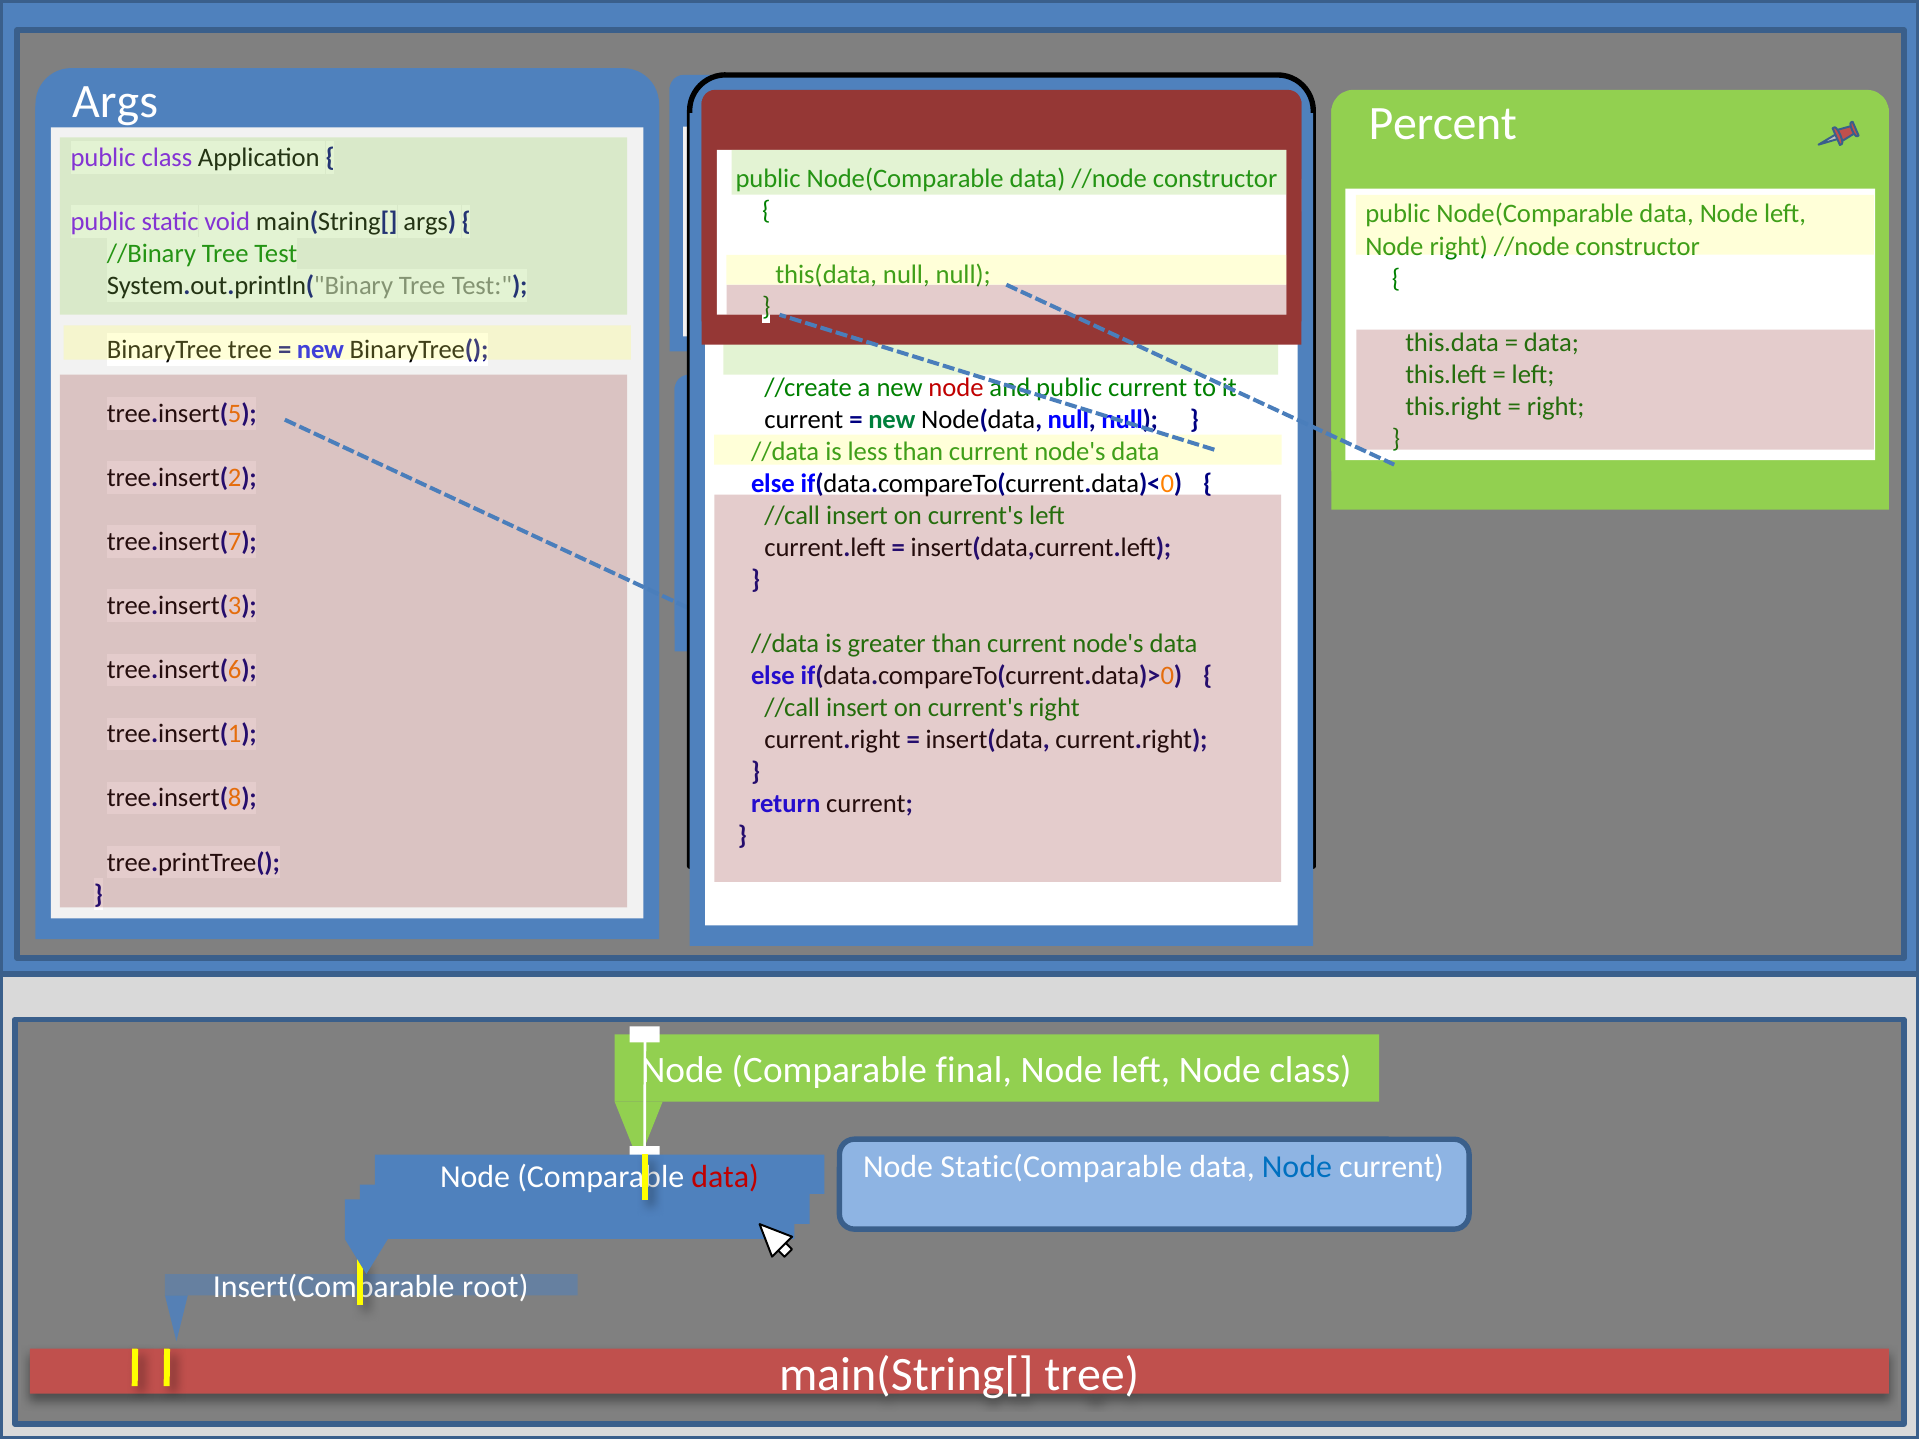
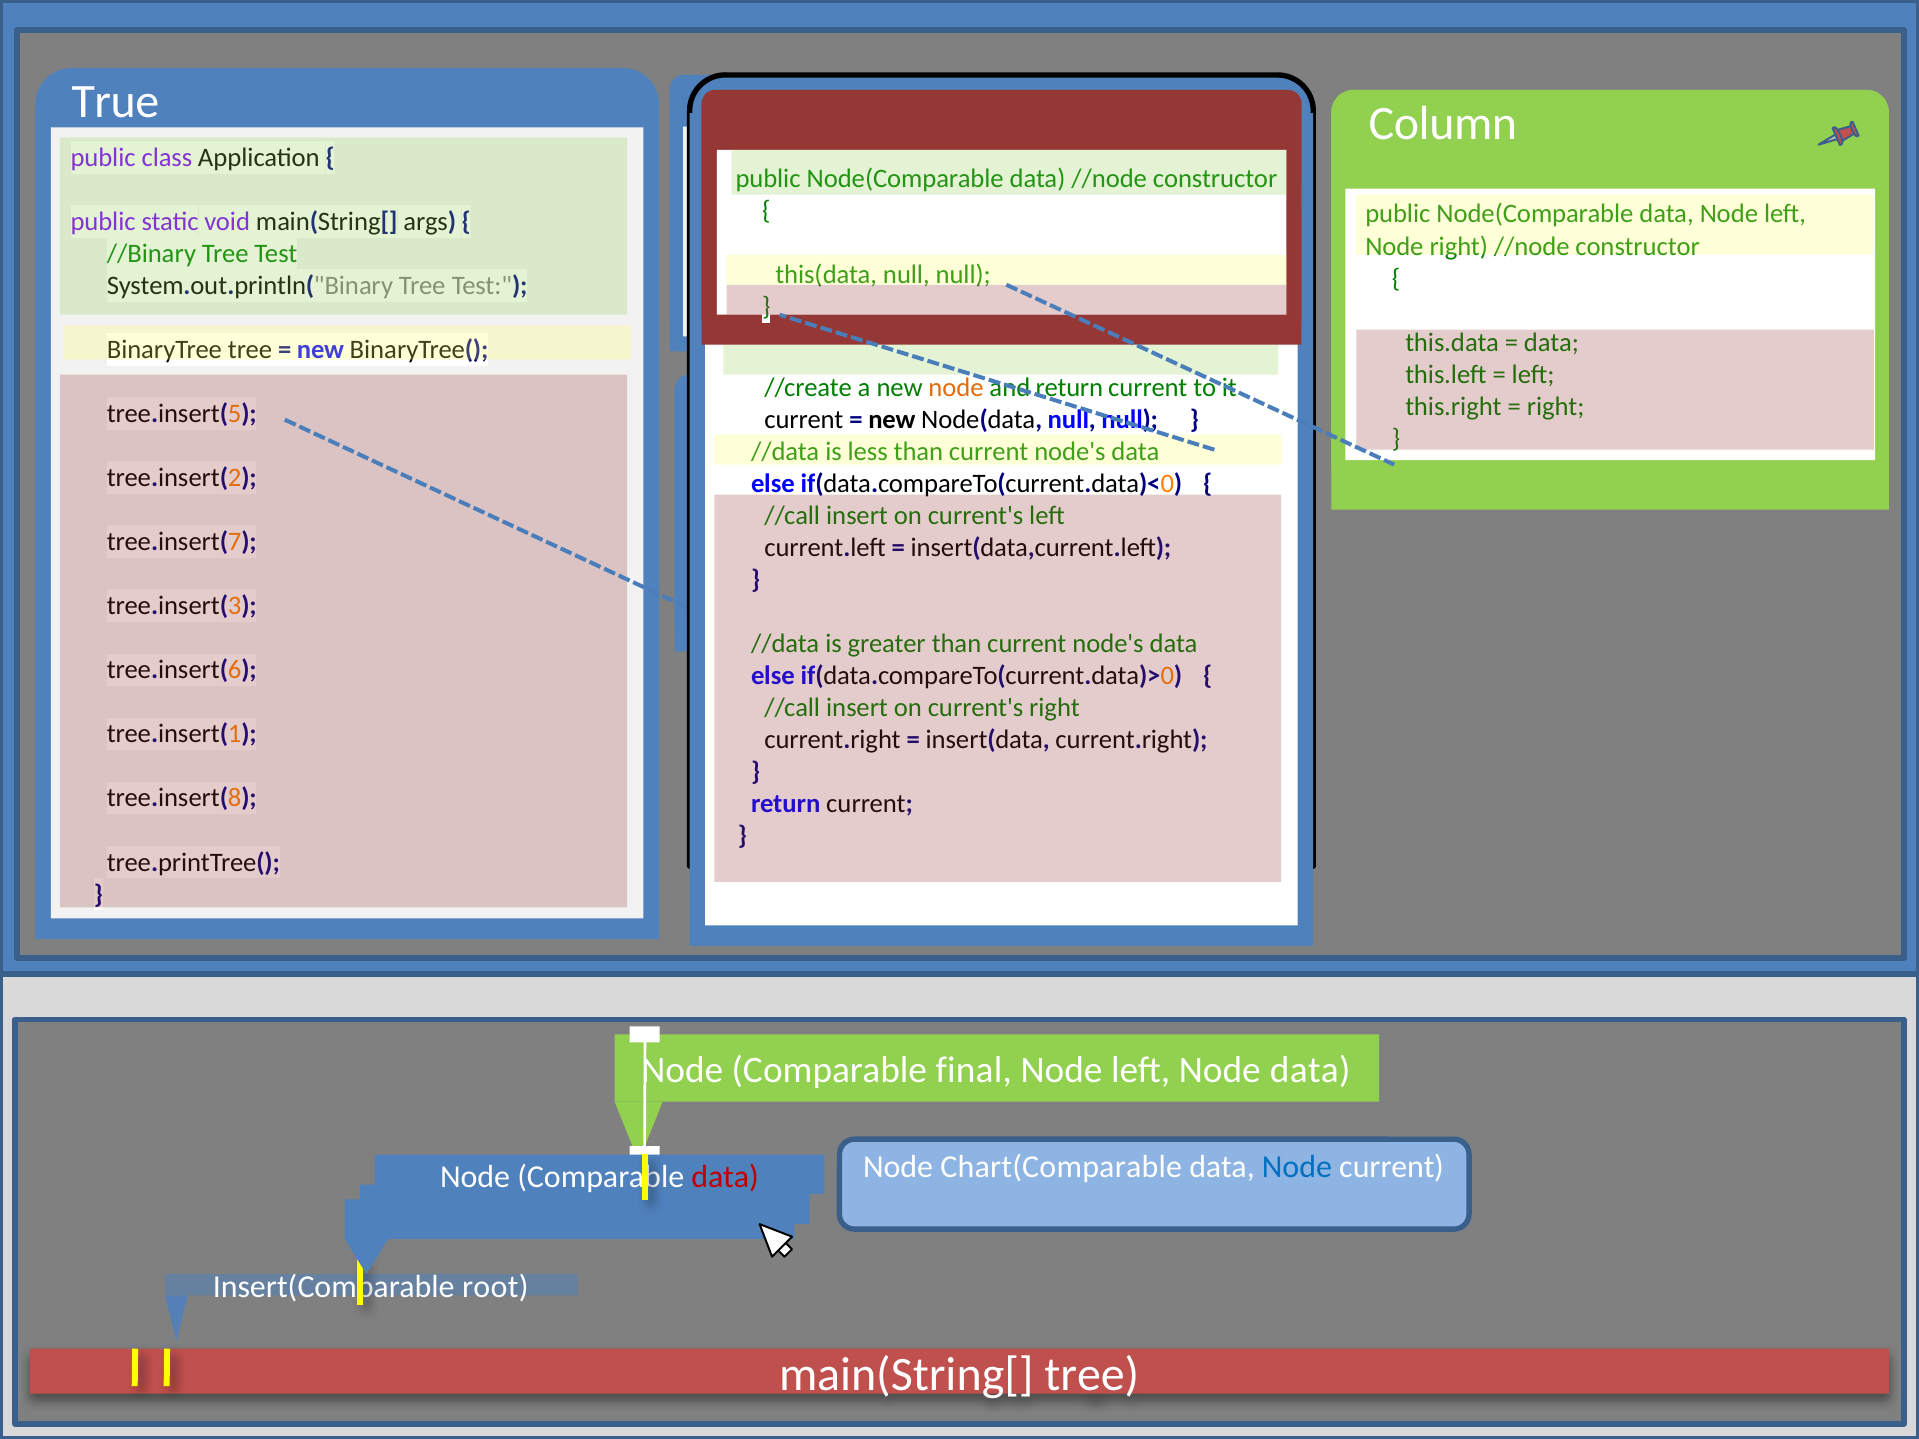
Args: Args -> True (115, 101)
Percent: Percent -> Column (1443, 123)
node colour: red -> orange (956, 388)
and public: public -> return (1069, 388)
new colour: green -> black (892, 420)
Node class: class -> data (1310, 1071)
Static(Comparable: Static(Comparable -> Chart(Comparable (1061, 1167)
